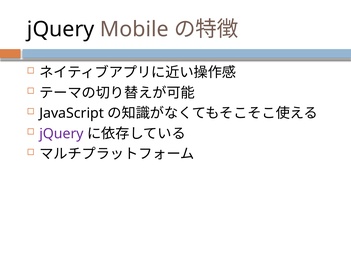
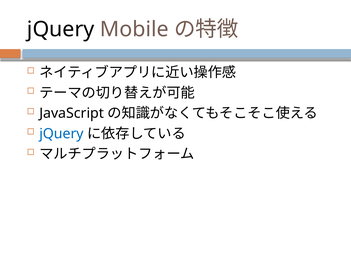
jQuery colour: purple -> blue (61, 134)
